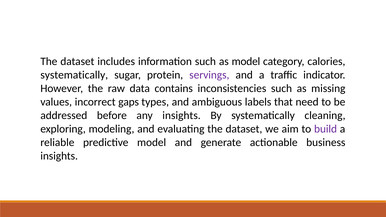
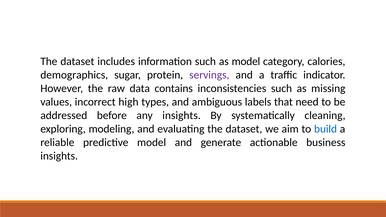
systematically: systematically -> demographics (74, 75)
gaps: gaps -> high (128, 102)
build colour: purple -> blue (326, 129)
